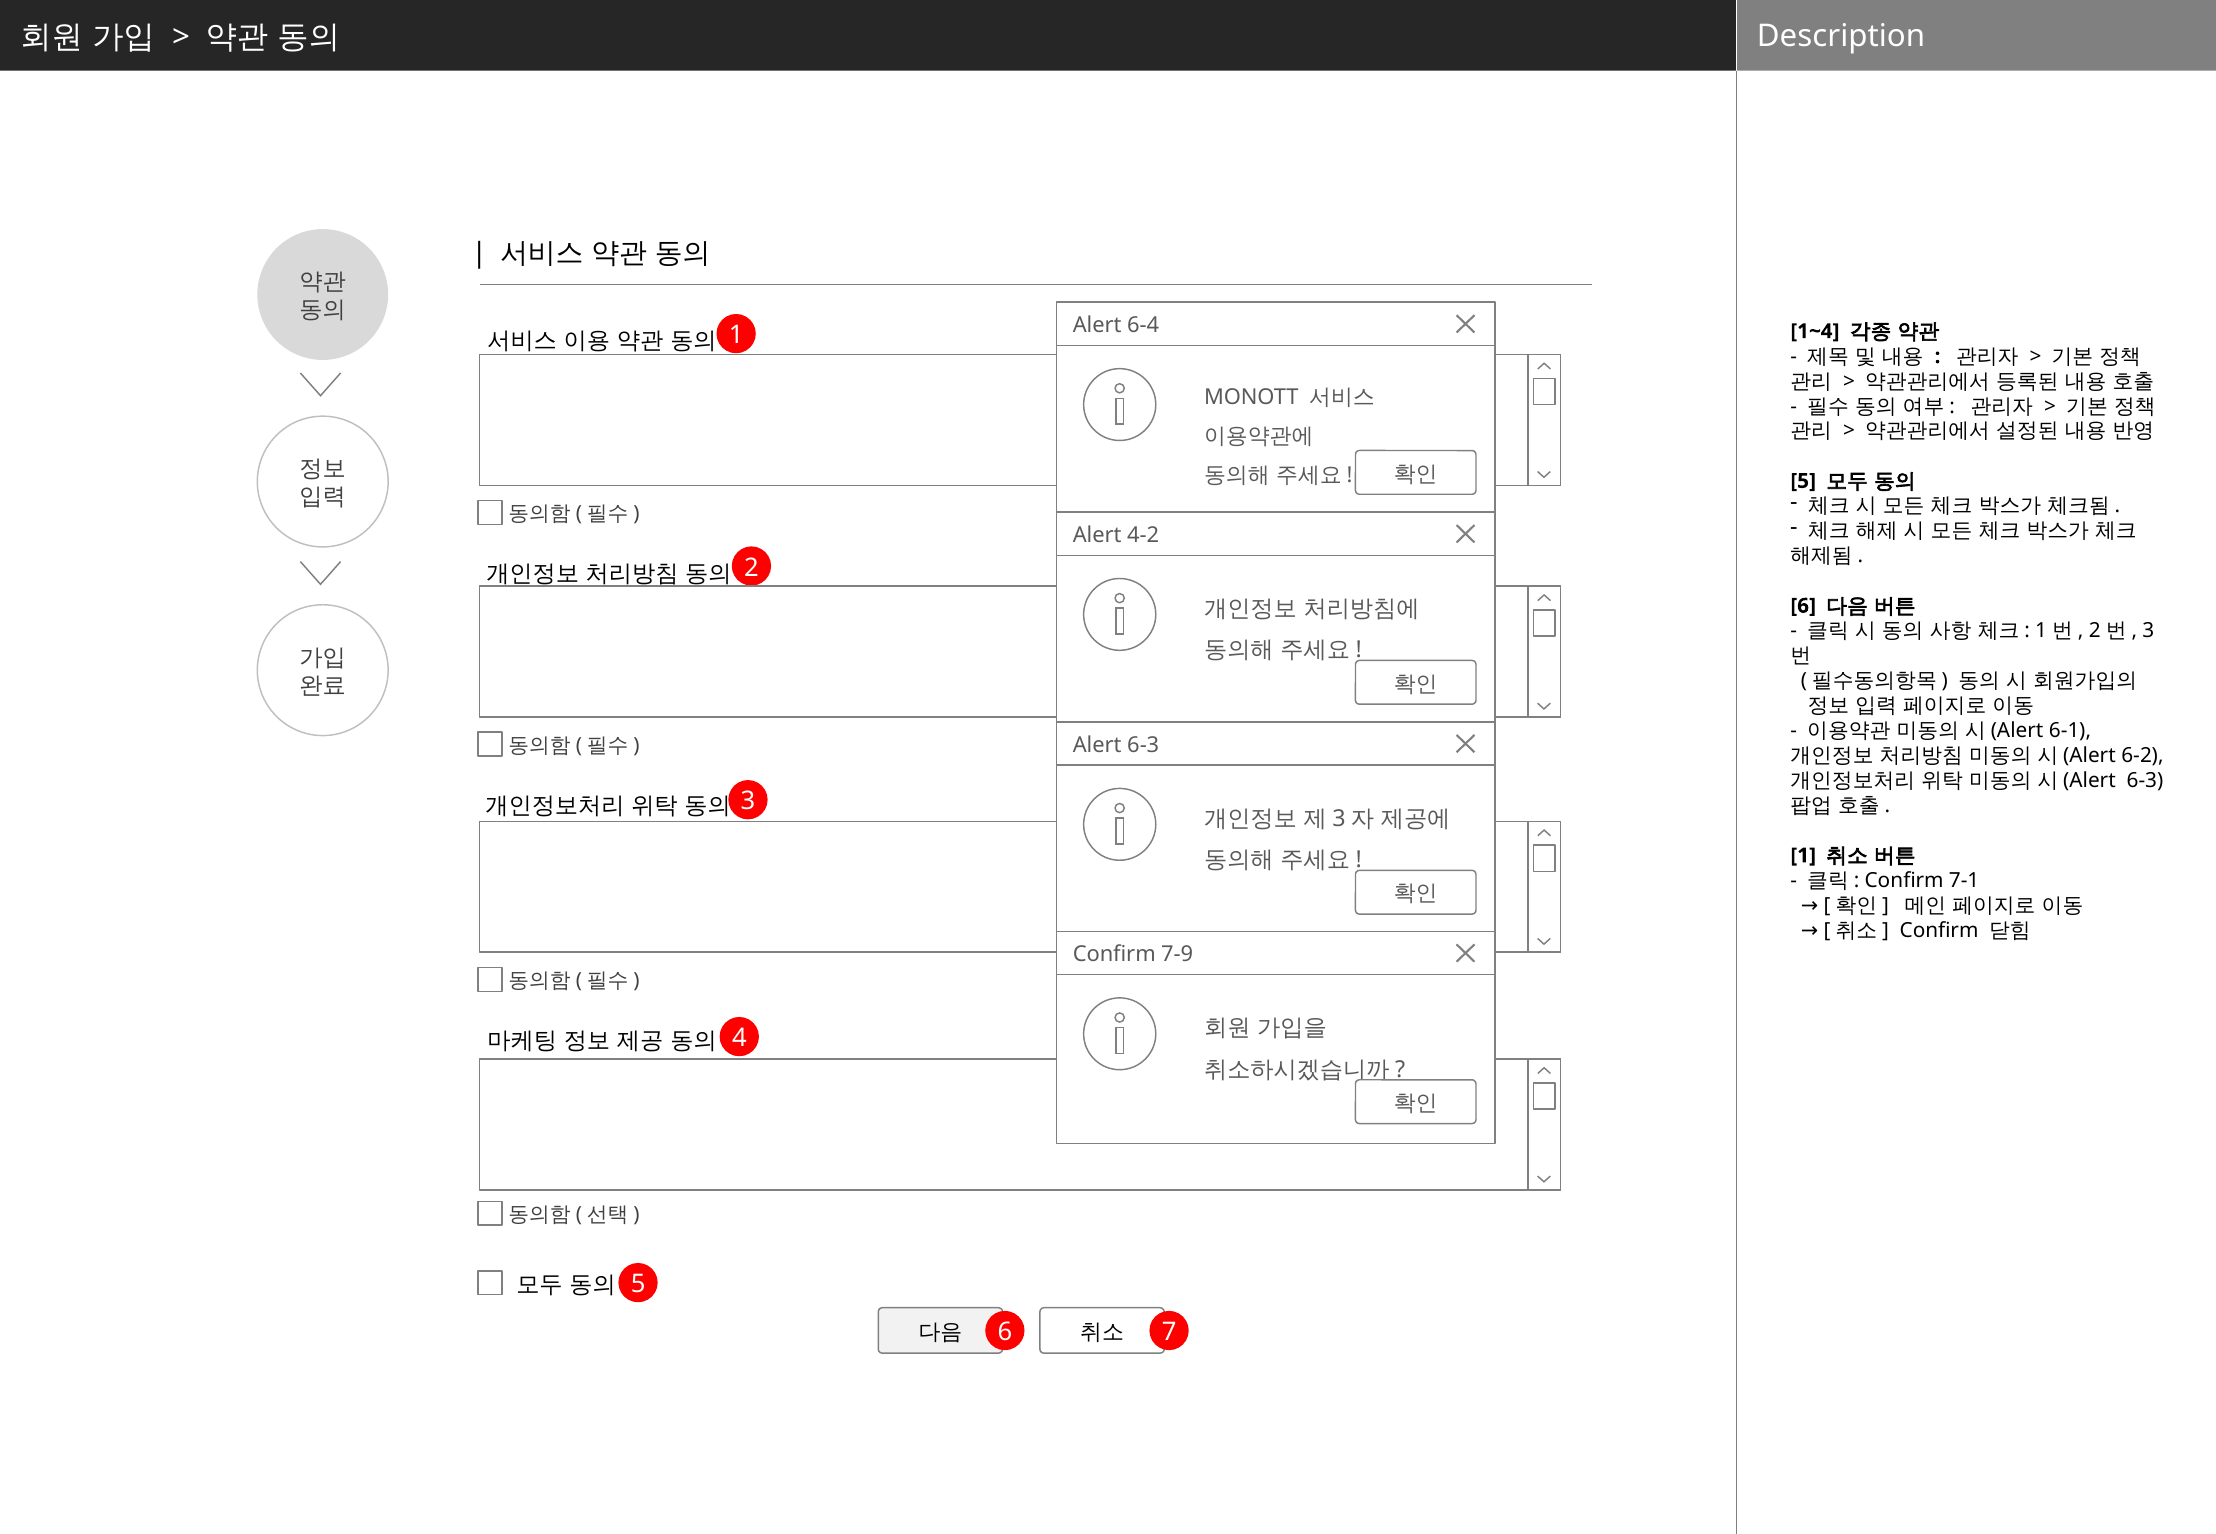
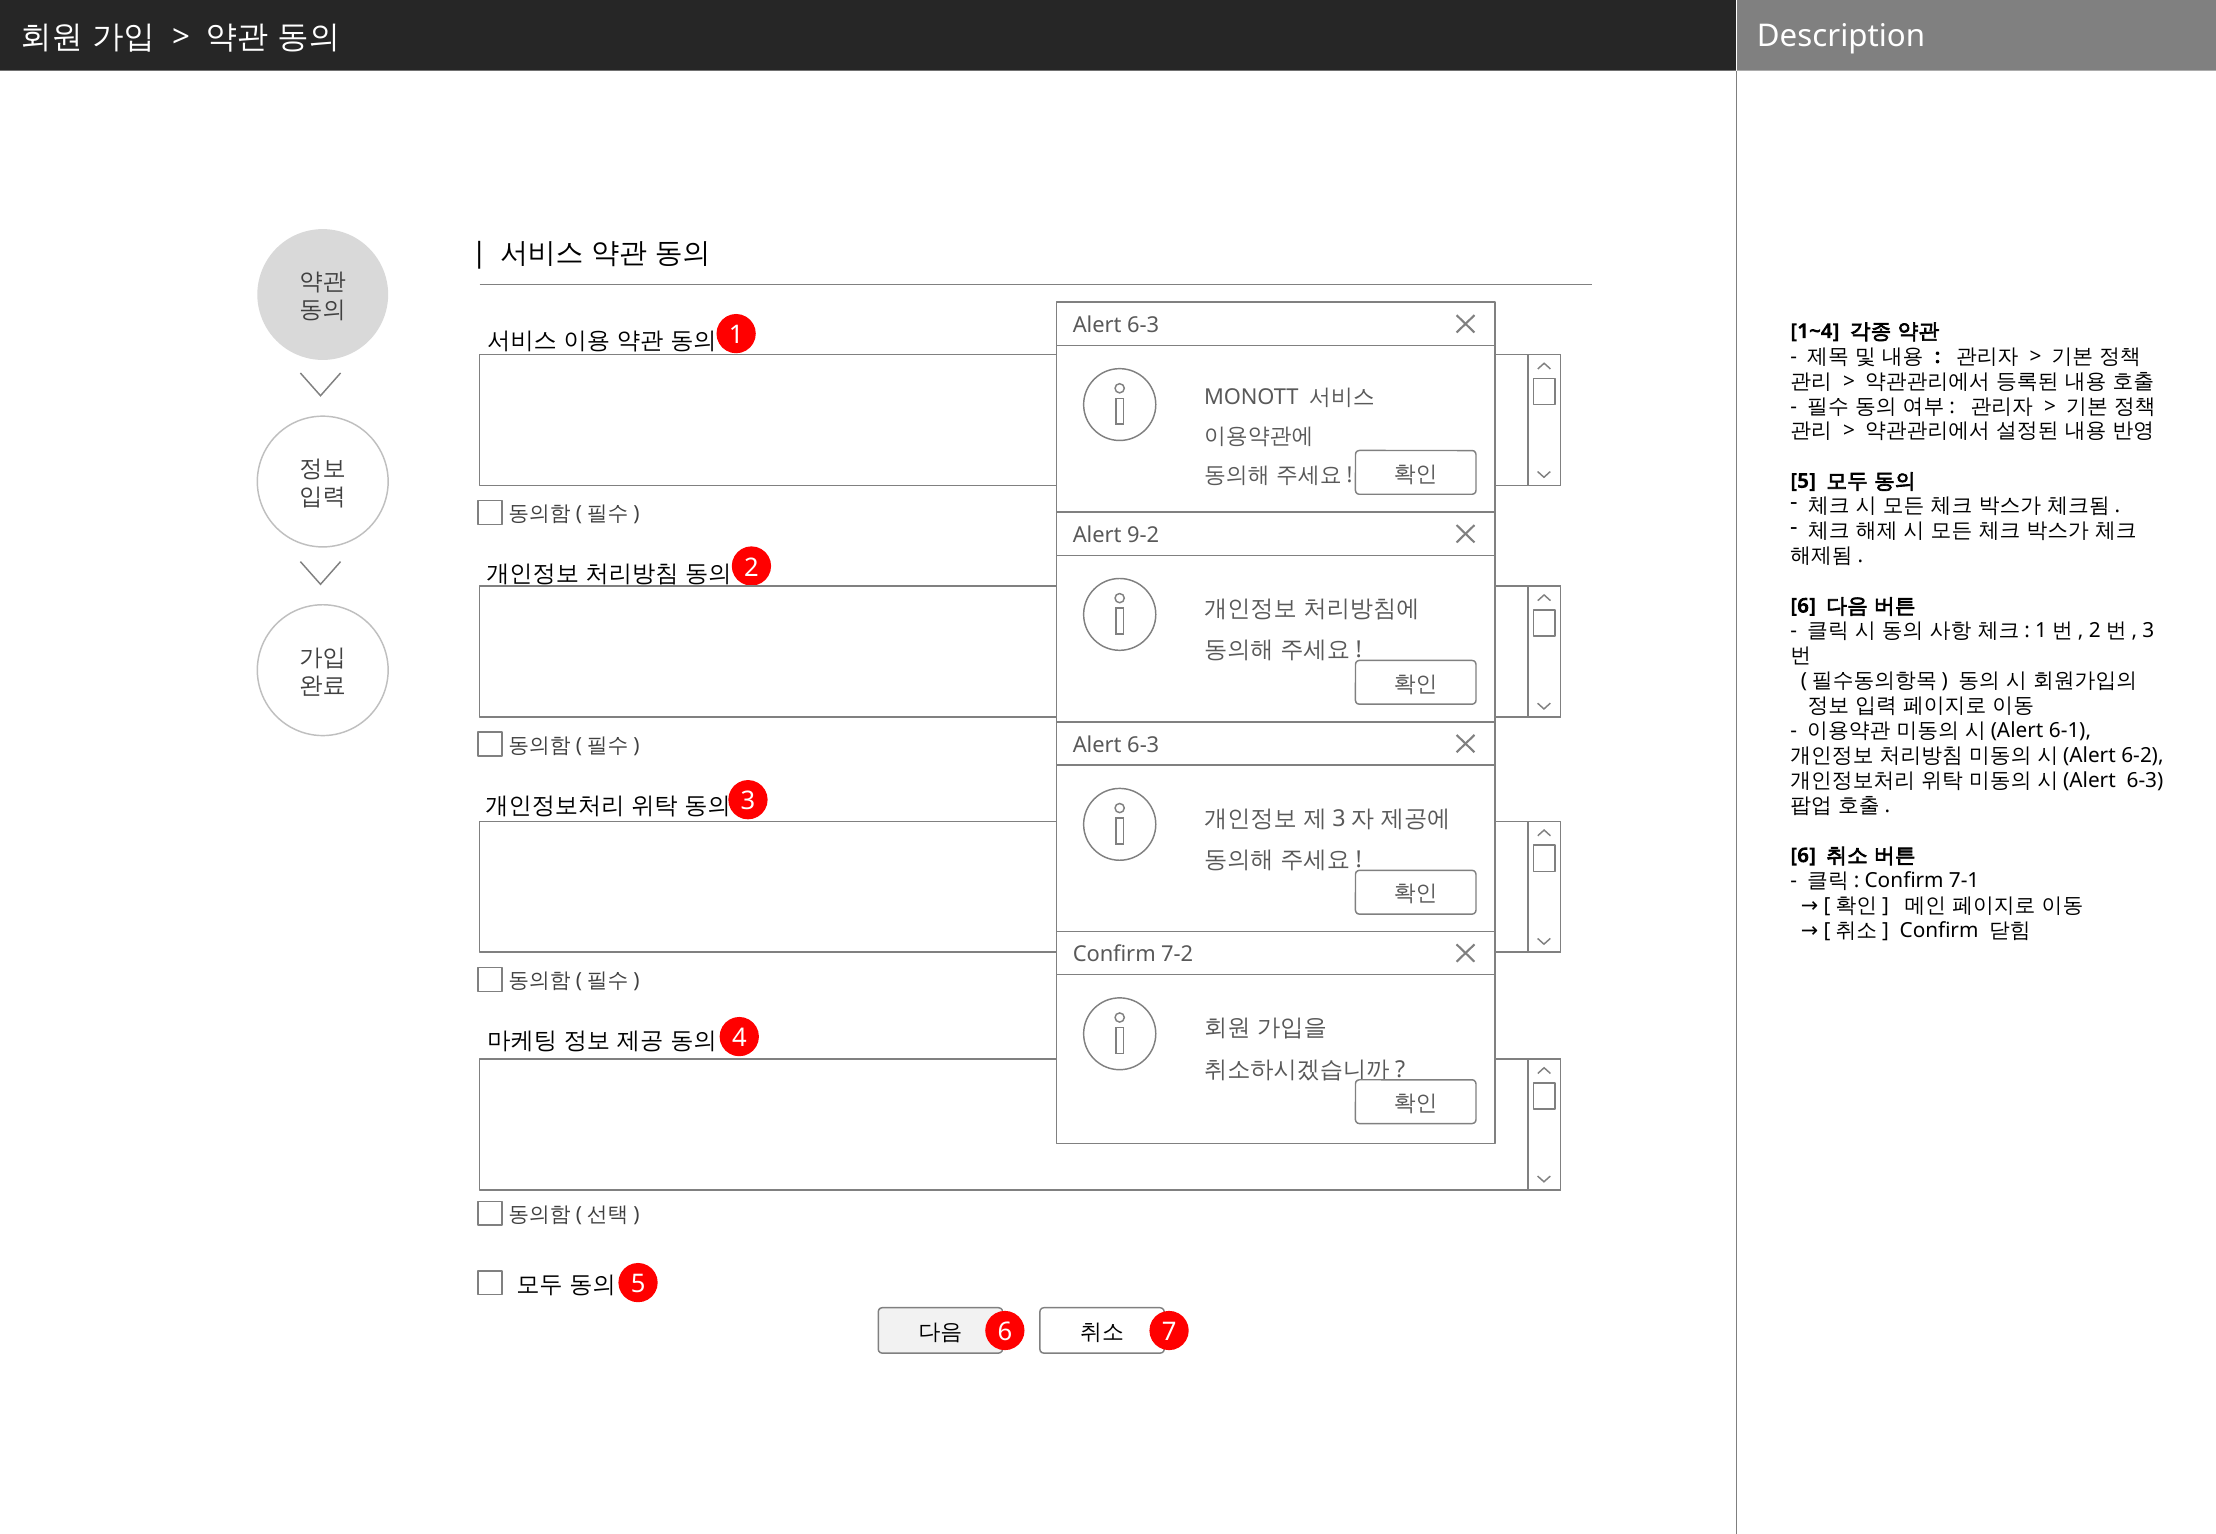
6-4: 6-4 -> 6-3 (1143, 325)
4-2: 4-2 -> 9-2 (1143, 535)
1: 1 -> 6 (1803, 856)
7-9: 7-9 -> 7-2 (1177, 955)
